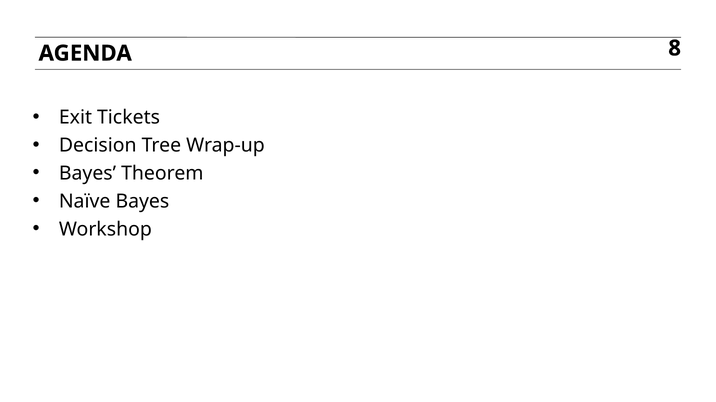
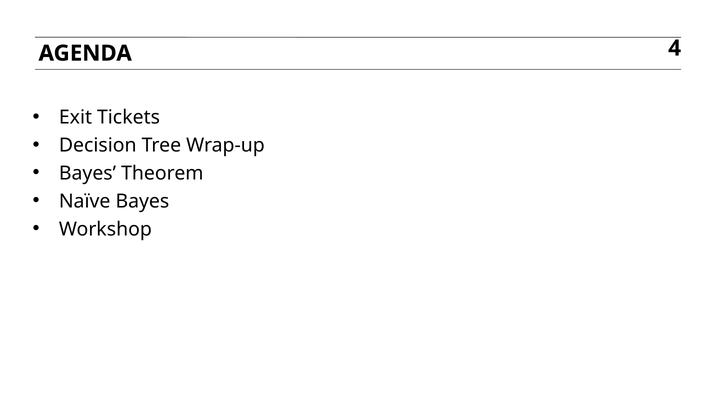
8: 8 -> 4 (675, 48)
